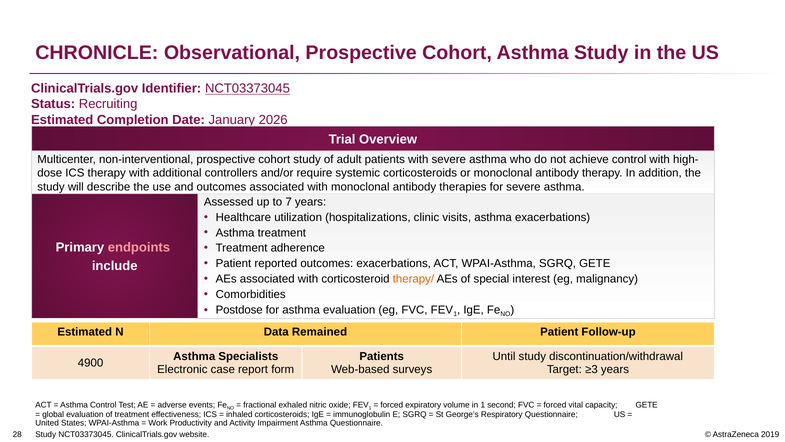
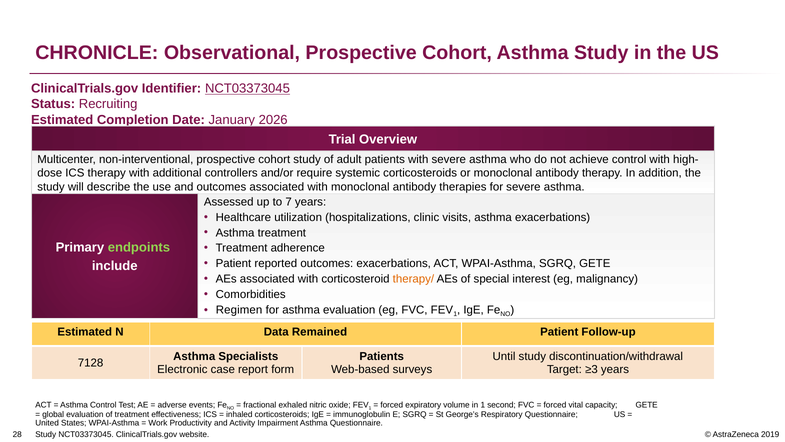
endpoints colour: pink -> light green (139, 247)
Postdose: Postdose -> Regimen (239, 309)
4900: 4900 -> 7128 (91, 363)
